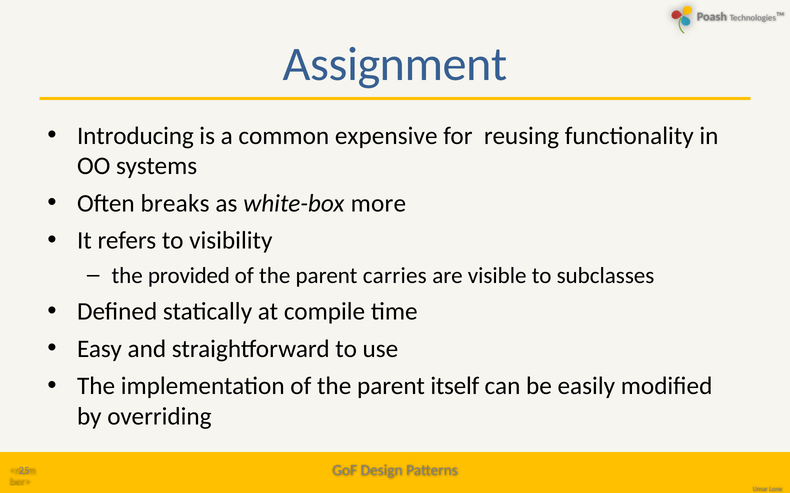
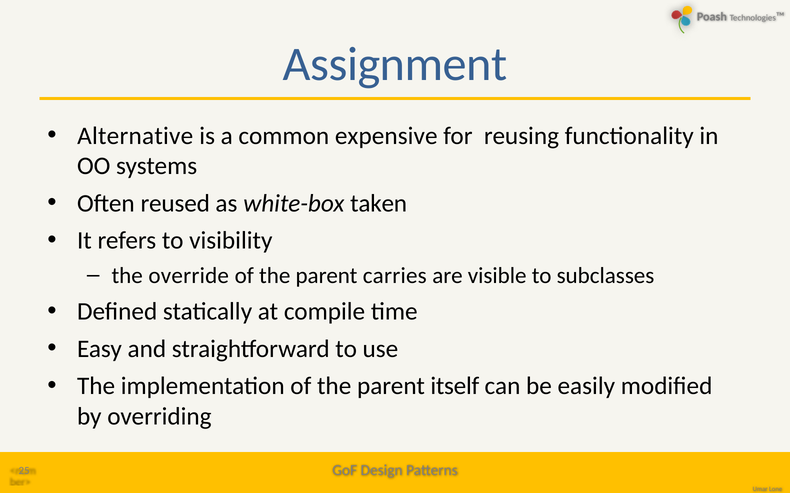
Introducing: Introducing -> Alternative (135, 136)
breaks: breaks -> reused (175, 204)
more: more -> taken (379, 204)
provided: provided -> override (189, 276)
